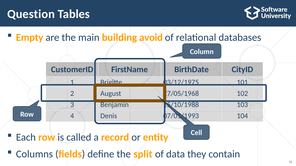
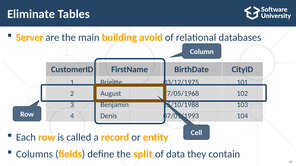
Question: Question -> Eliminate (31, 14)
Empty: Empty -> Server (30, 38)
